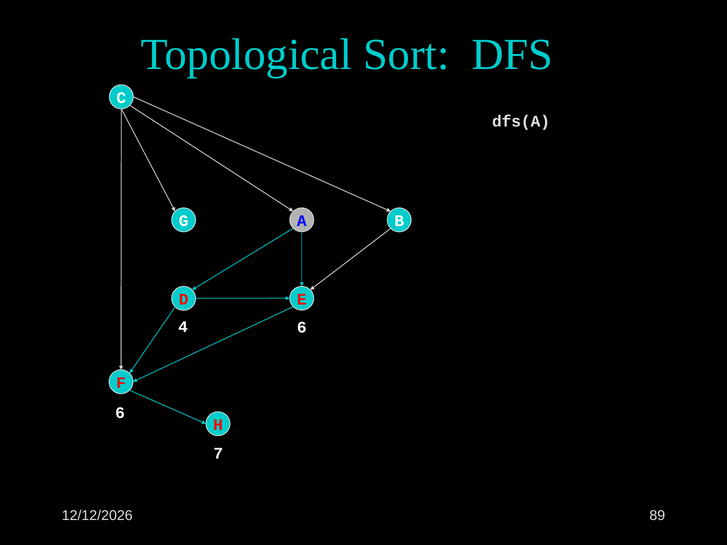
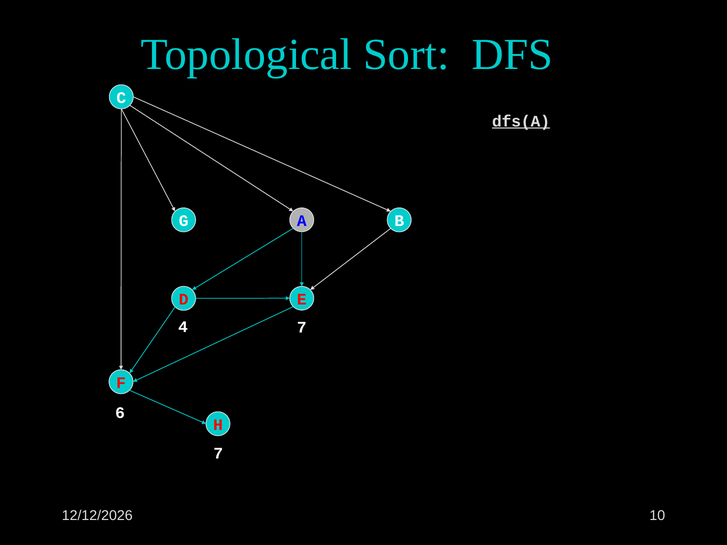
dfs(A underline: none -> present (521, 121)
4 6: 6 -> 7 (302, 327)
89: 89 -> 10 (657, 516)
